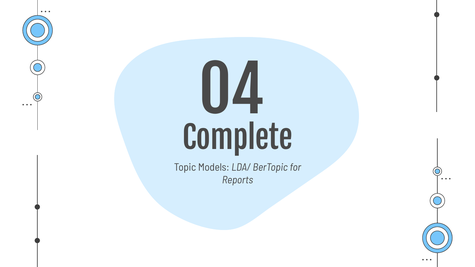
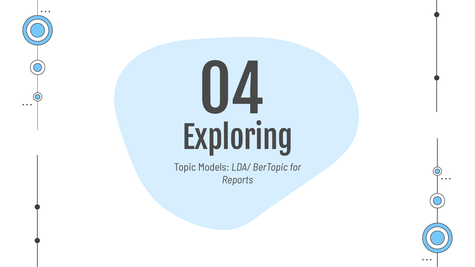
Complete: Complete -> Exploring (238, 139)
